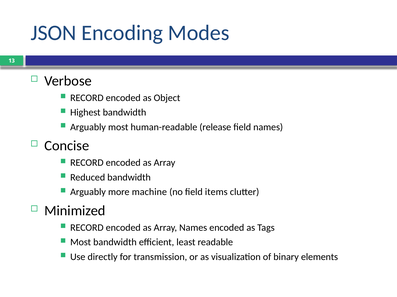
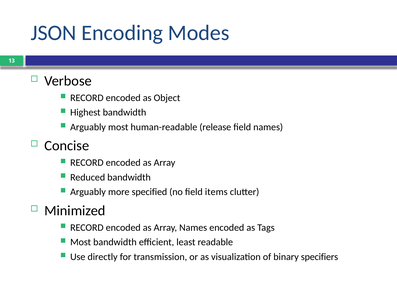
machine: machine -> specified (149, 192)
elements: elements -> specifiers (320, 257)
